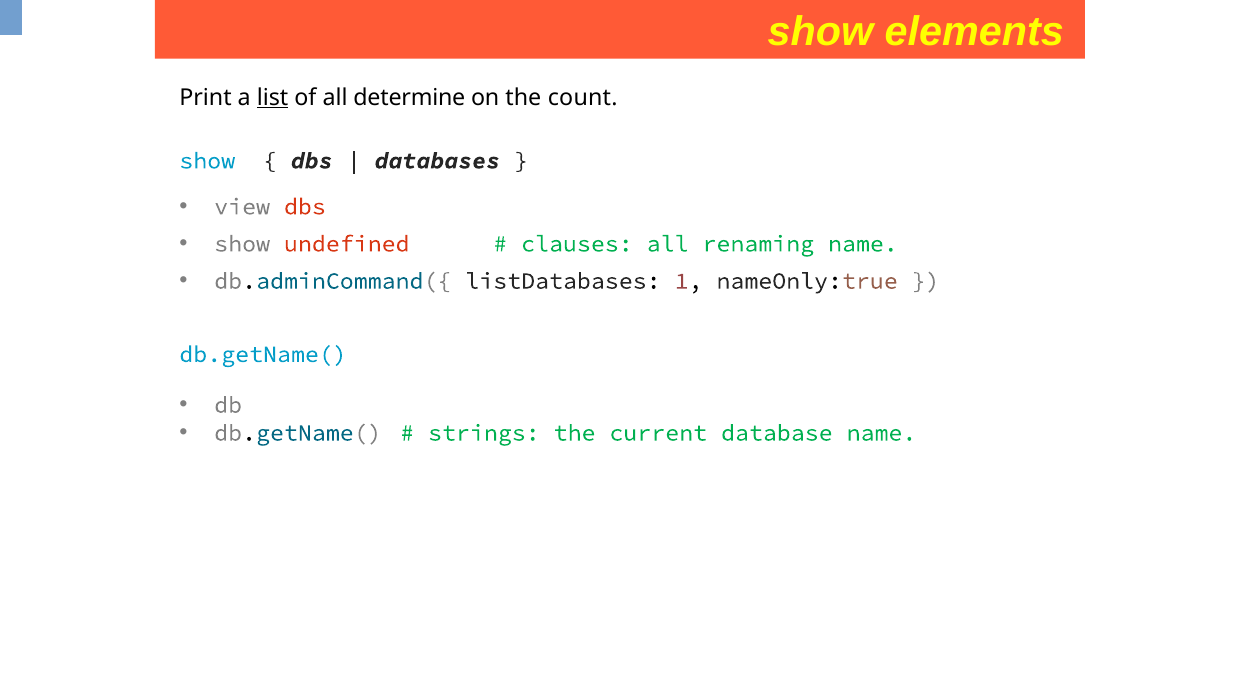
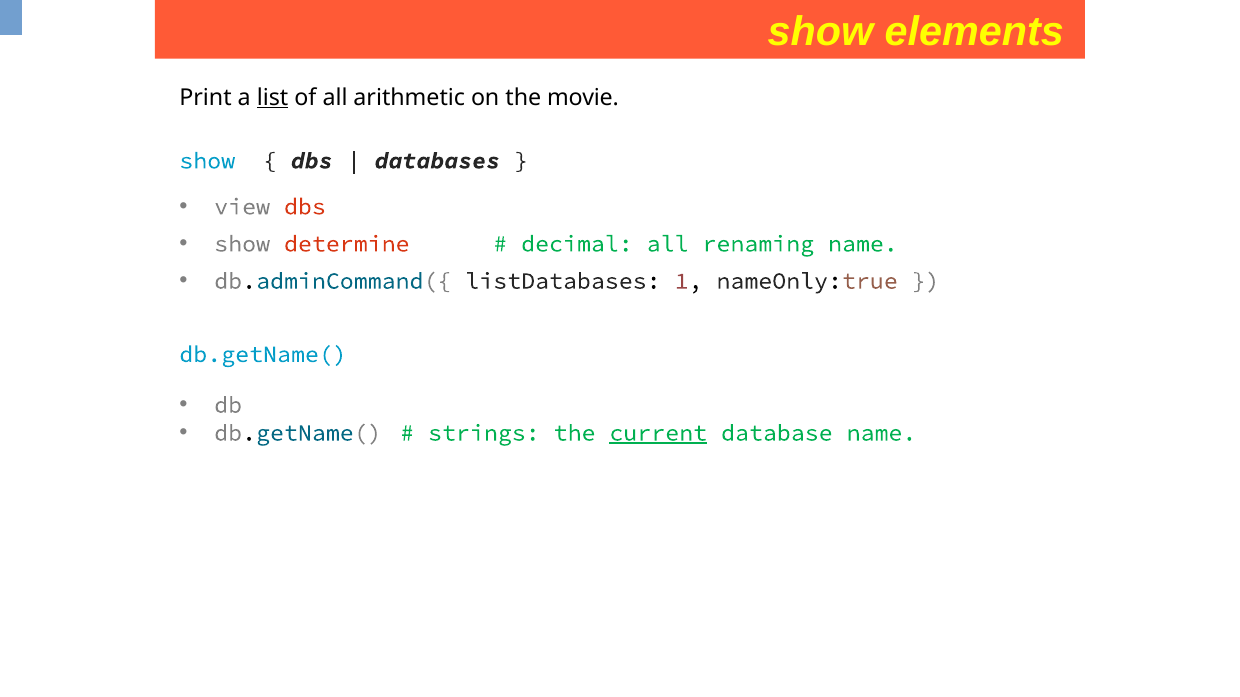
determine: determine -> arithmetic (409, 98)
count: count -> movie (583, 98)
undefined: undefined -> determine (347, 244)
clauses: clauses -> decimal (577, 244)
current underline: none -> present (658, 433)
